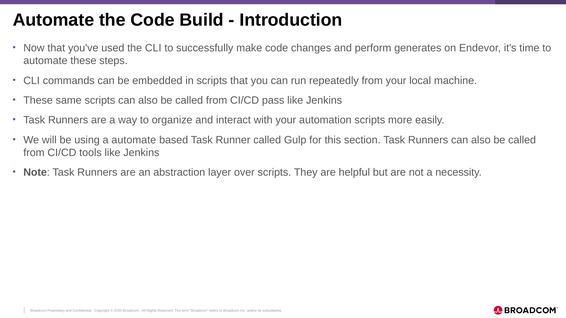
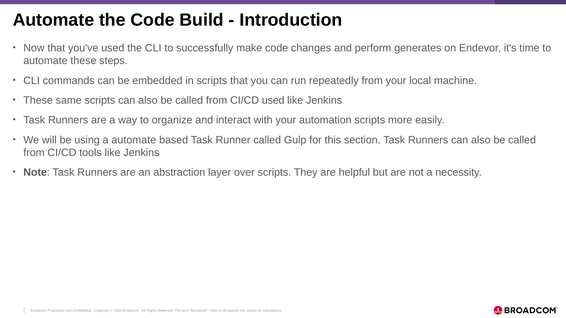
CI/CD pass: pass -> used (273, 100)
